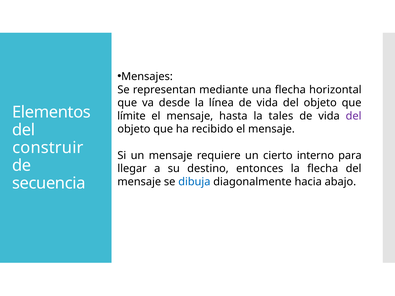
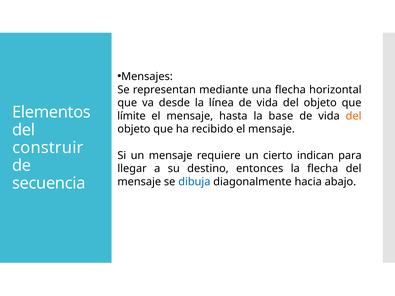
tales: tales -> base (281, 116)
del colour: purple -> orange (354, 116)
interno: interno -> indican (315, 156)
